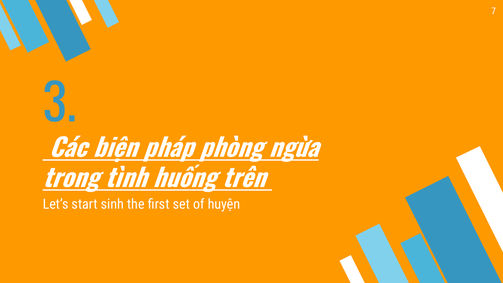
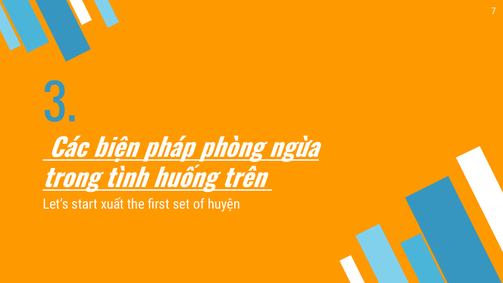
sinh: sinh -> xuất (112, 204)
